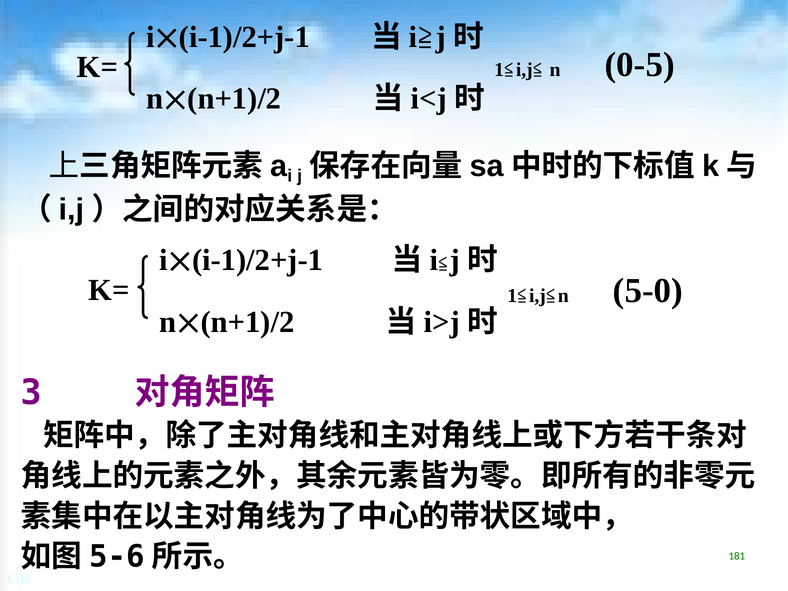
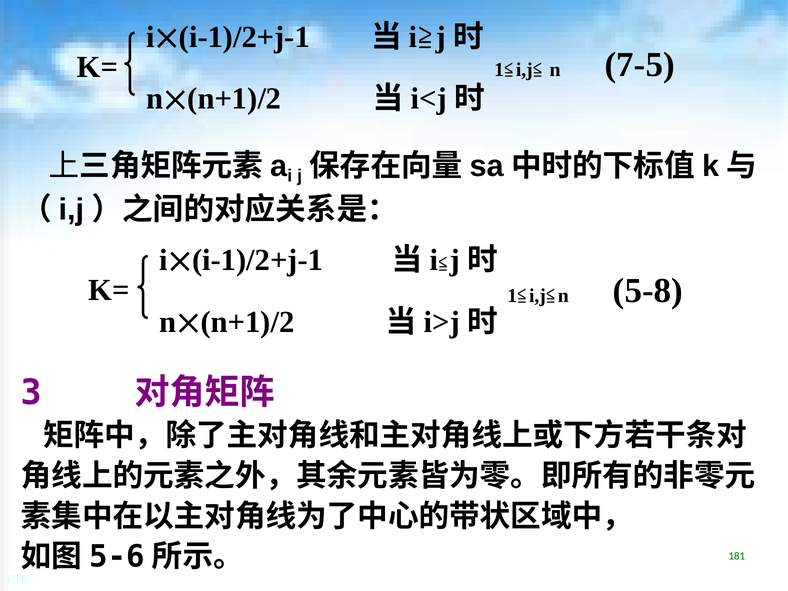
0-5: 0-5 -> 7-5 (640, 65)
5-0: 5-0 -> 5-8 (648, 291)
